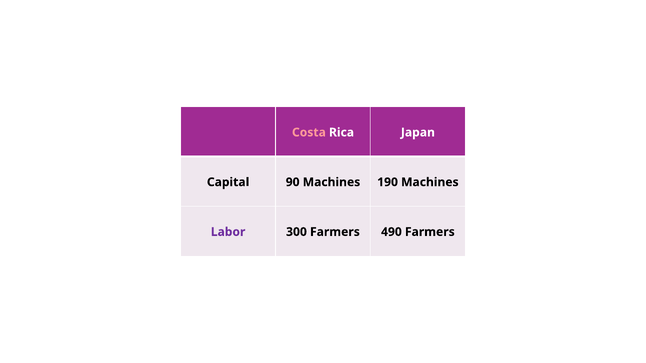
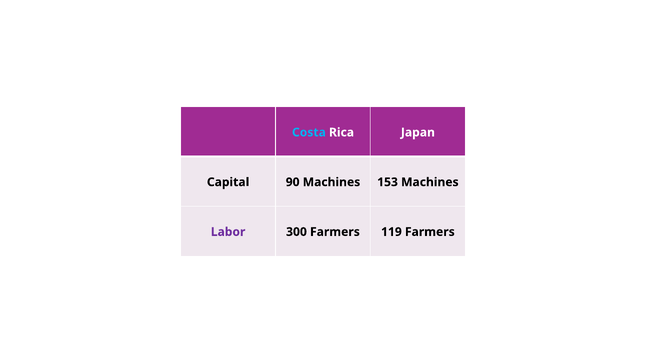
Costa colour: pink -> light blue (309, 133)
190: 190 -> 153 (388, 182)
490: 490 -> 119 (391, 232)
